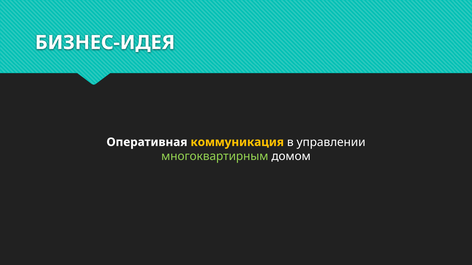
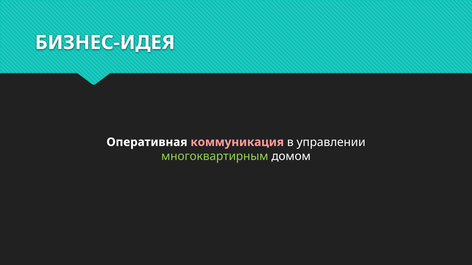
коммуникация colour: yellow -> pink (237, 142)
